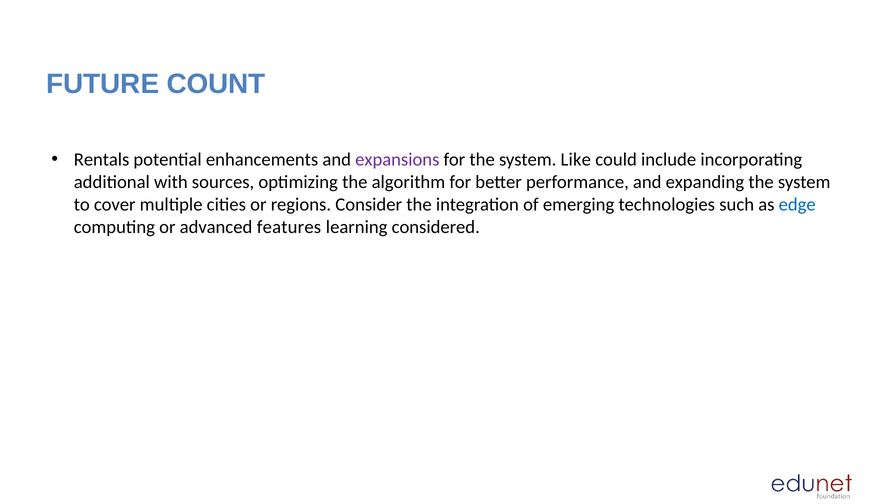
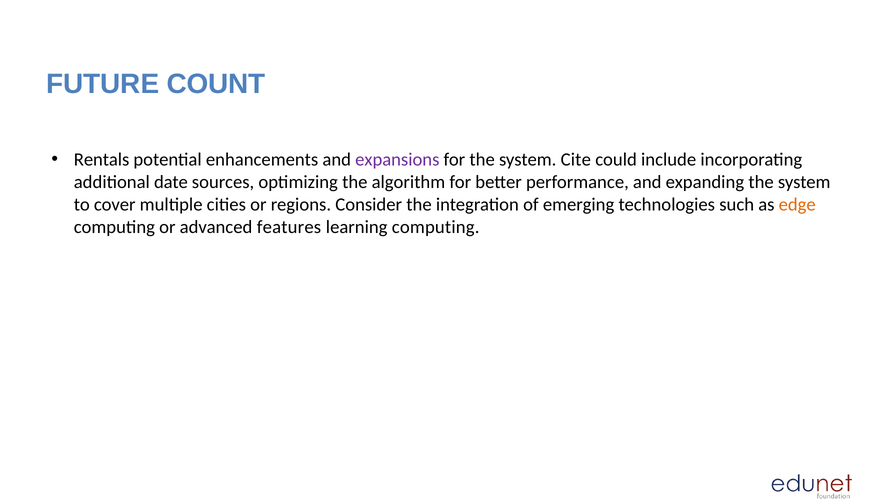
Like: Like -> Cite (576, 159)
with: with -> date (171, 182)
edge colour: blue -> orange (797, 204)
learning considered: considered -> computing (436, 227)
